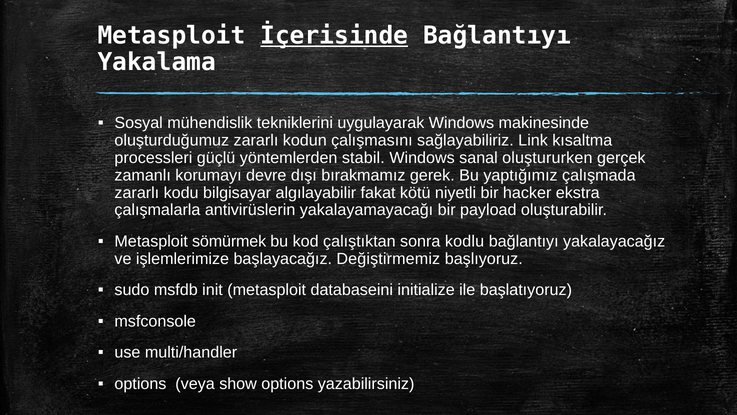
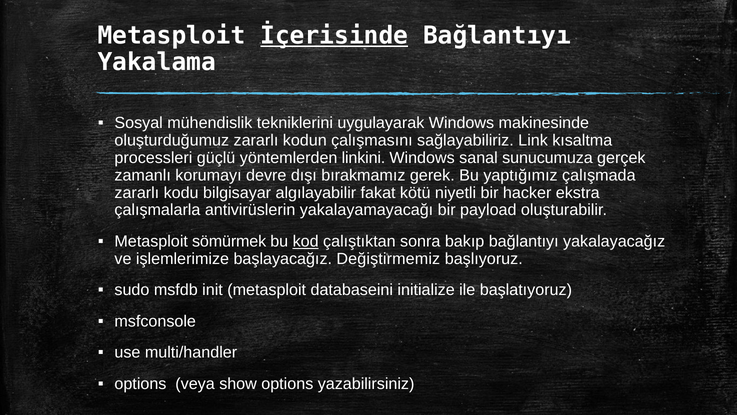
stabil: stabil -> linkini (363, 158)
oluştururken: oluştururken -> sunucumuza (547, 158)
kod underline: none -> present (306, 241)
kodlu: kodlu -> bakıp (465, 241)
